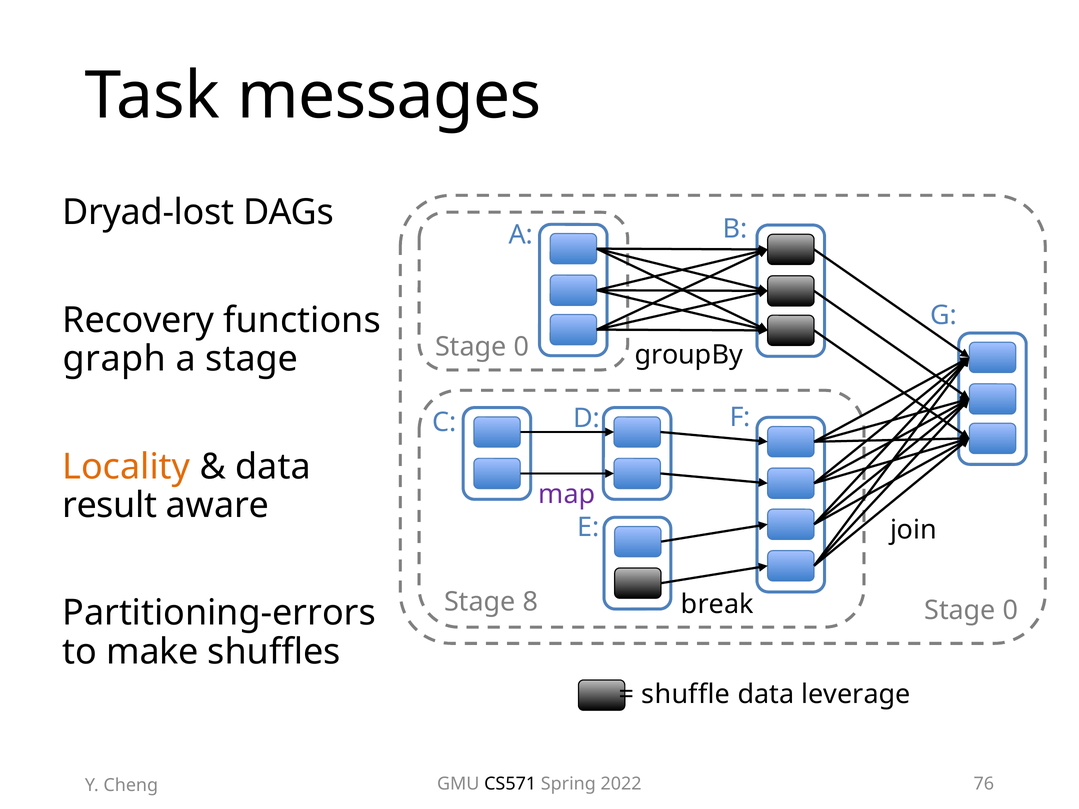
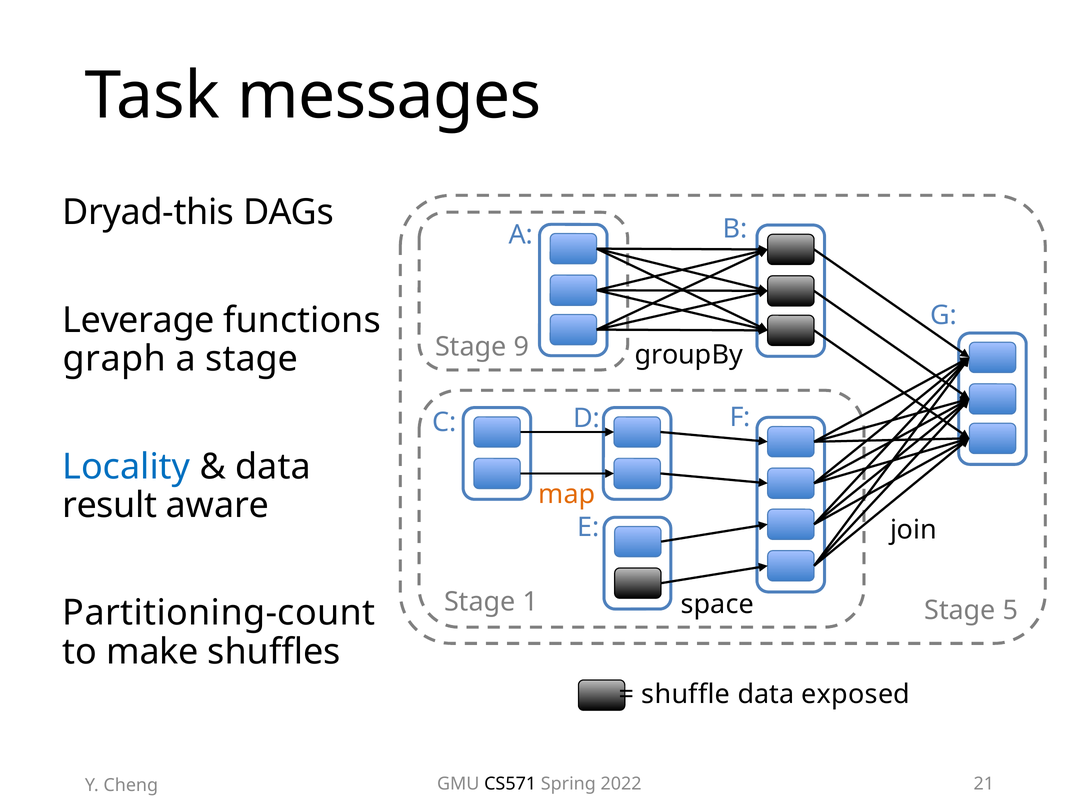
Dryad-lost: Dryad-lost -> Dryad-this (148, 213)
Recovery: Recovery -> Leverage (138, 320)
0: 0 -> 9 (521, 347)
Locality colour: orange -> blue (126, 467)
map colour: purple -> orange (567, 494)
8: 8 -> 1 (530, 602)
break: break -> space (717, 605)
0: 0 -> 5 (1010, 611)
Partitioning-errors: Partitioning-errors -> Partitioning-count (219, 613)
leverage: leverage -> exposed (856, 694)
76: 76 -> 21 (984, 784)
